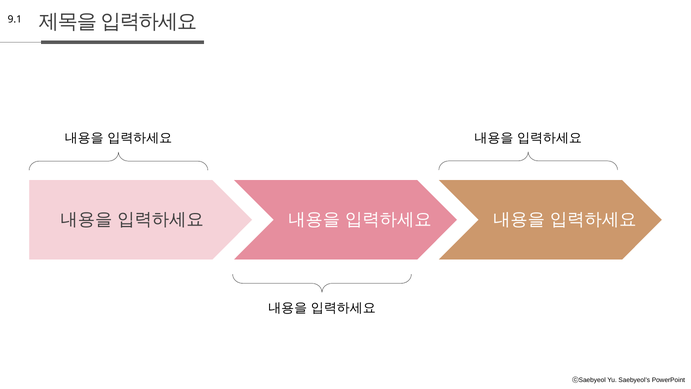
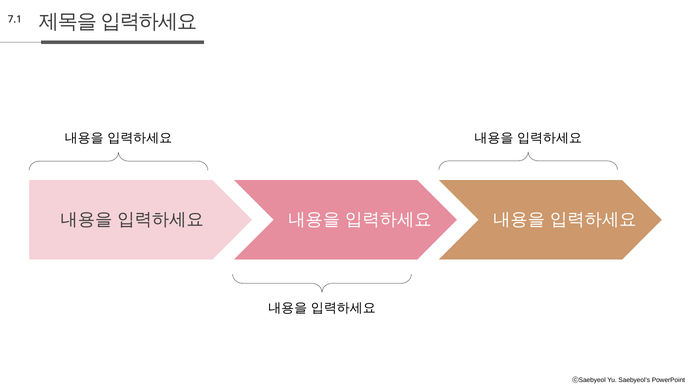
9.1: 9.1 -> 7.1 (15, 19)
